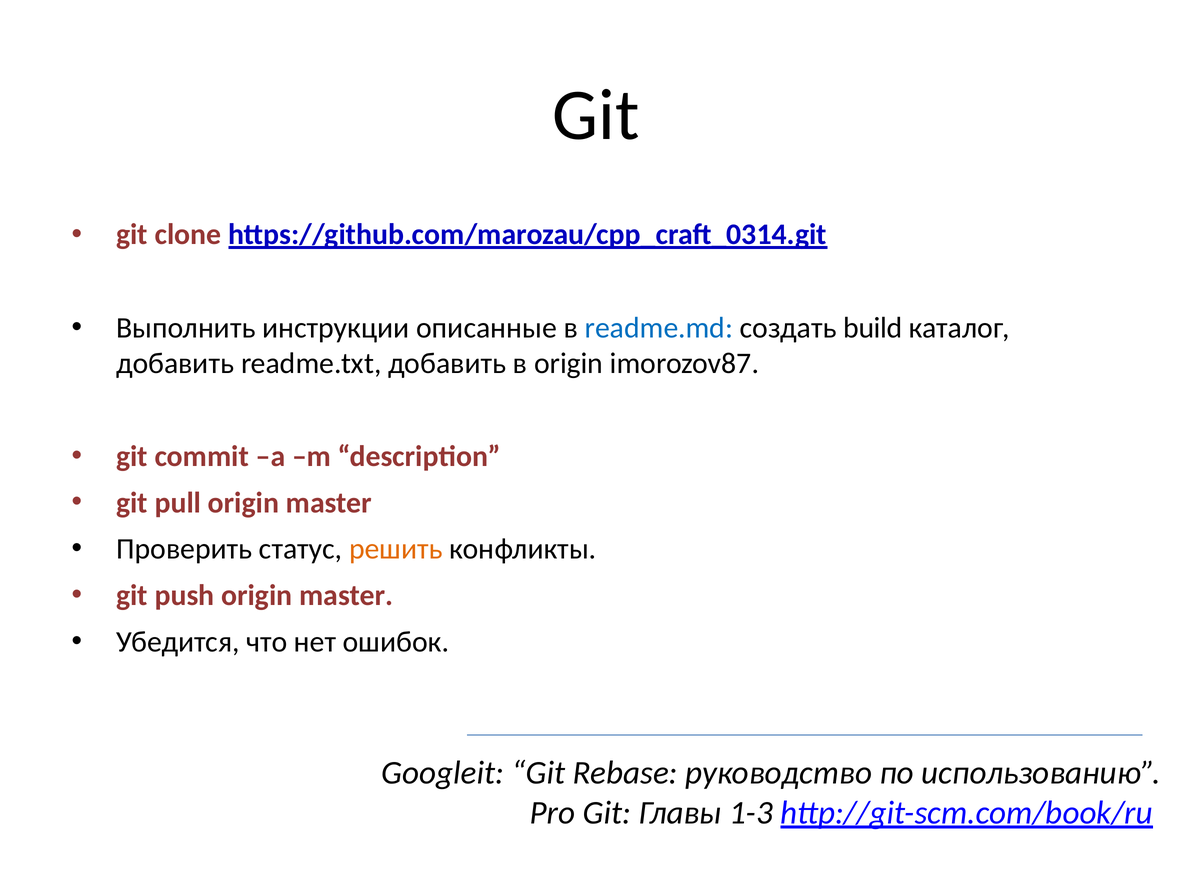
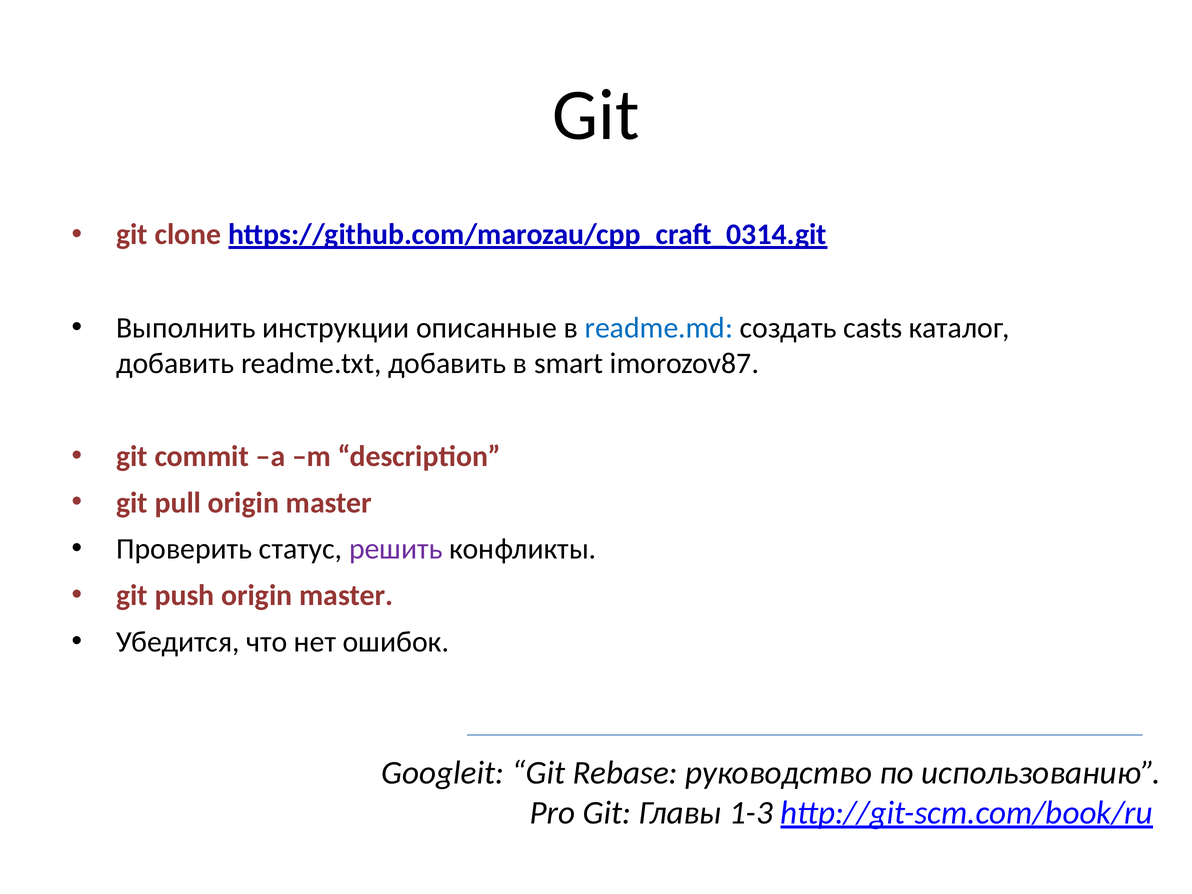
build: build -> casts (873, 328)
в origin: origin -> smart (569, 364)
решить colour: orange -> purple (396, 549)
